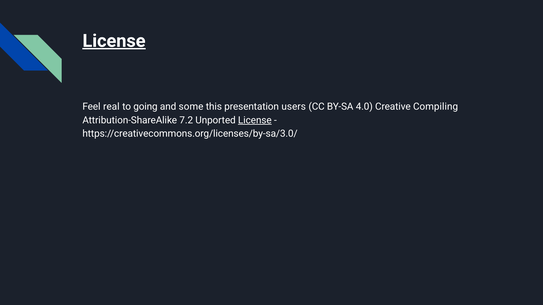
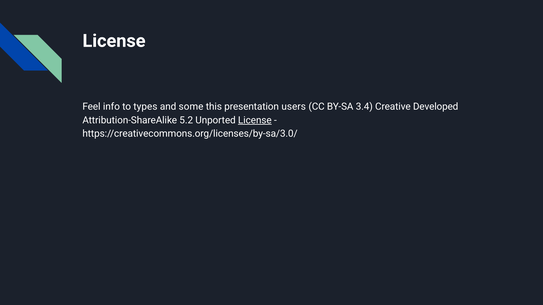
License underline: present -> none (114, 41)
real: real -> info (111, 107)
going: going -> types (145, 107)
4.0: 4.0 -> 3.4 (364, 107)
Compiling: Compiling -> Developed (436, 107)
7.2: 7.2 -> 5.2 (186, 120)
